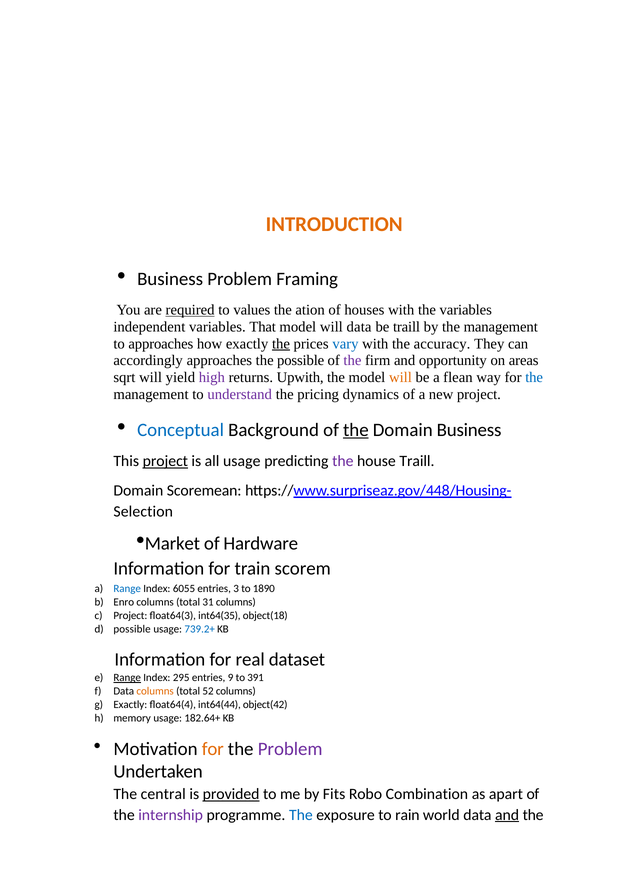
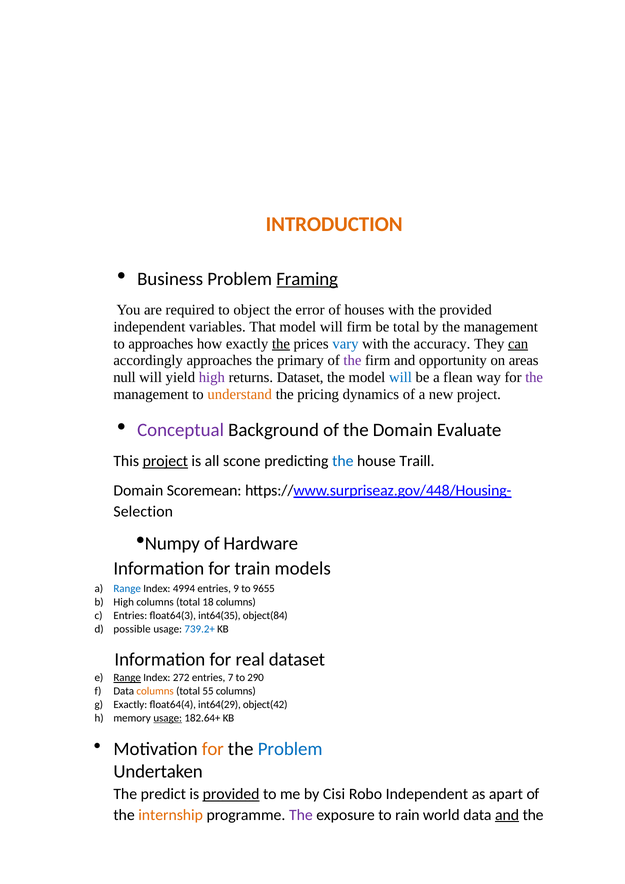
Framing underline: none -> present (307, 279)
required underline: present -> none (190, 310)
values: values -> object (252, 310)
ation: ation -> error (310, 310)
the variables: variables -> provided (466, 310)
will data: data -> firm (359, 327)
be traill: traill -> total (406, 327)
can underline: none -> present (518, 344)
the possible: possible -> primary (301, 361)
sqrt: sqrt -> null (124, 378)
returns Upwith: Upwith -> Dataset (300, 378)
will colour: orange -> blue (400, 378)
the colour: blue -> purple (534, 378)
understand colour: purple -> orange (240, 395)
Conceptual colour: blue -> purple (181, 430)
the underline: present -> none (356, 430)
Domain Business: Business -> Evaluate (469, 430)
all usage: usage -> scone (242, 462)
the colour: purple -> blue (343, 462)
Market: Market -> Numpy (172, 544)
scorem: scorem -> models (303, 569)
6055: 6055 -> 4994 (184, 589)
3: 3 -> 9 (236, 589)
1890: 1890 -> 9655 (264, 589)
Enro: Enro -> High (124, 602)
31: 31 -> 18 (208, 602)
Project: Project -> Entries (130, 616)
object(18: object(18 -> object(84 (265, 616)
295: 295 -> 272 (181, 678)
9: 9 -> 7 (231, 678)
391: 391 -> 290 (256, 678)
52: 52 -> 55 (208, 691)
int64(44: int64(44 -> int64(29 (219, 705)
usage underline: none -> present (168, 718)
Problem colour: purple -> blue (290, 749)
central: central -> predict (163, 795)
Fits: Fits -> Cisi (334, 795)
Robo Combination: Combination -> Independent (427, 795)
internship colour: purple -> orange (171, 815)
The colour: blue -> purple (301, 815)
